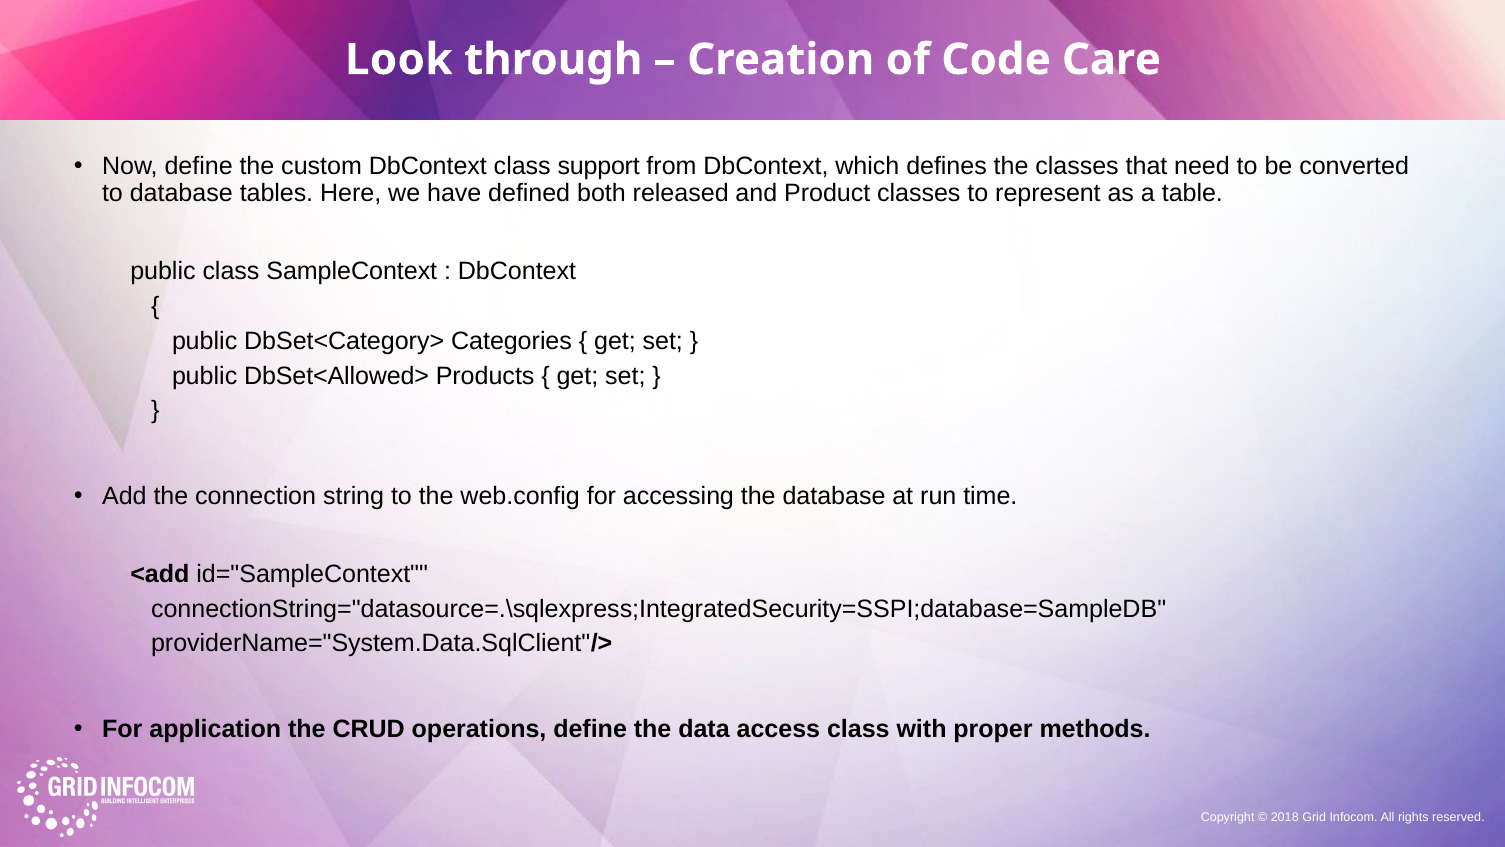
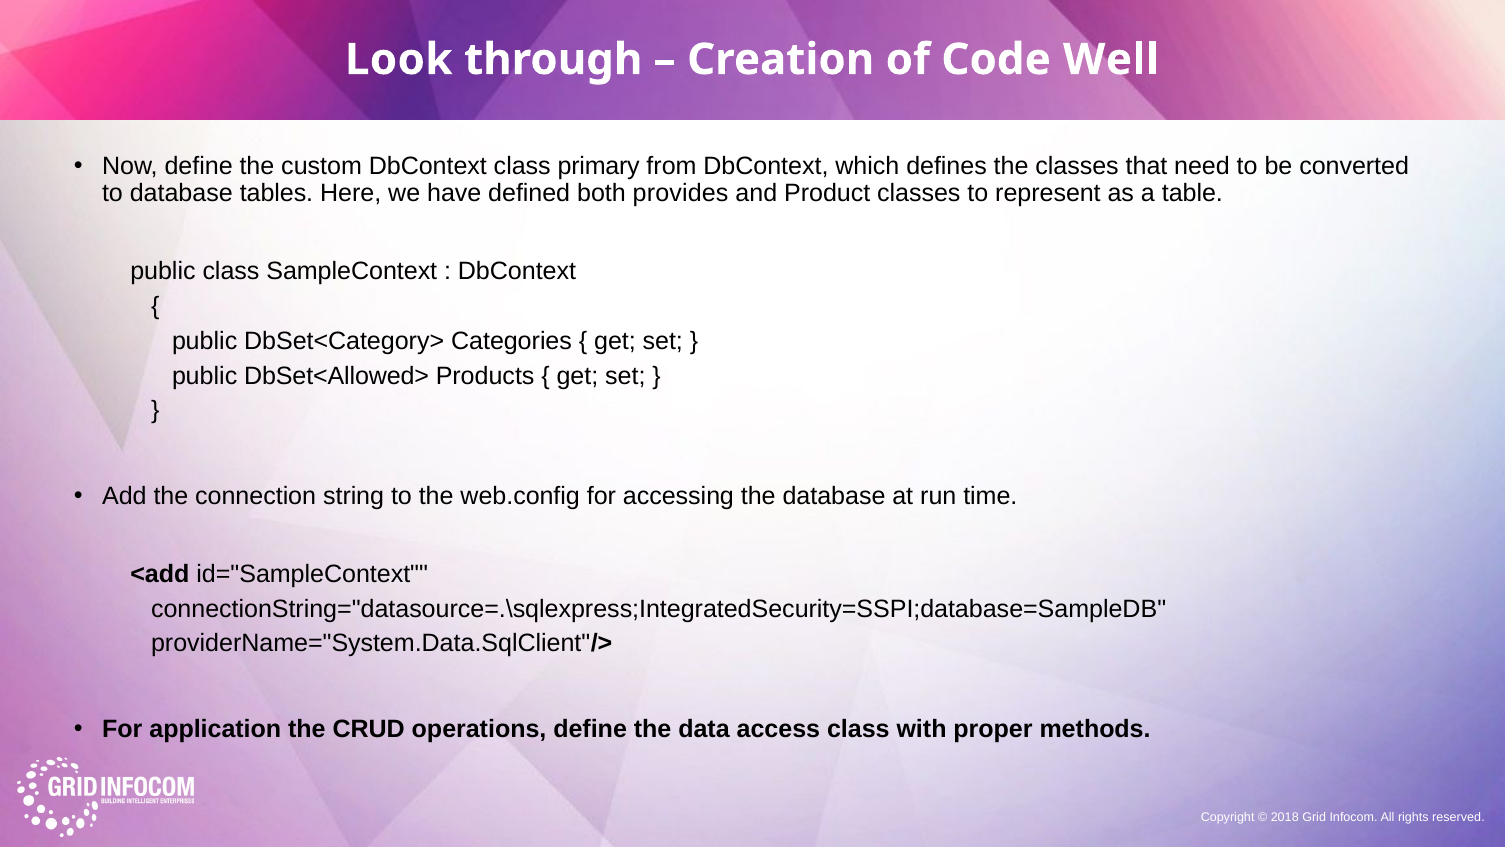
Care: Care -> Well (1111, 60)
support: support -> primary (599, 166)
released: released -> provides (681, 193)
